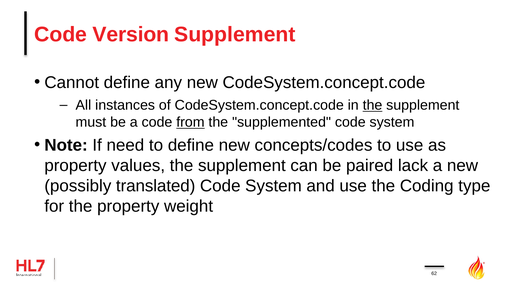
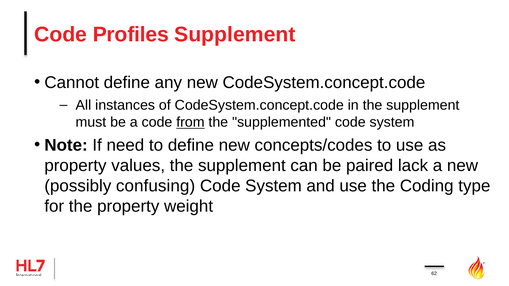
Version: Version -> Profiles (131, 35)
the underline: present -> none (373, 105)
translated: translated -> confusing (156, 186)
